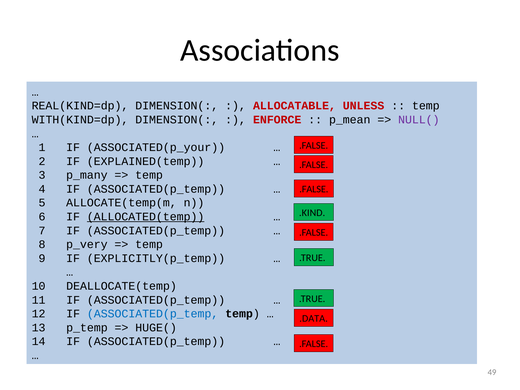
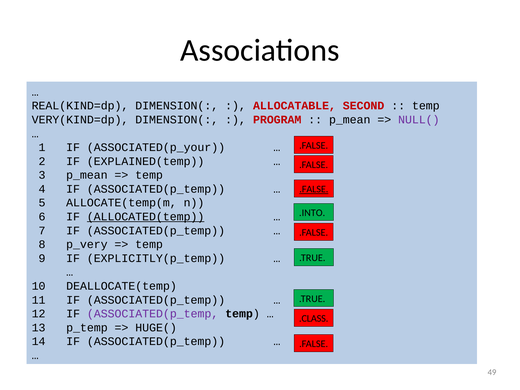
UNLESS: UNLESS -> SECOND (364, 106)
WITH(KIND=dp: WITH(KIND=dp -> VERY(KIND=dp (80, 120)
ENFORCE: ENFORCE -> PROGRAM (277, 120)
3 p_many: p_many -> p_mean (87, 175)
.FALSE underline: none -> present (314, 189)
.KIND: .KIND -> .INTO (312, 213)
ASSOCIATED(p_temp colour: blue -> purple (153, 314)
.DATA: .DATA -> .CLASS (314, 319)
